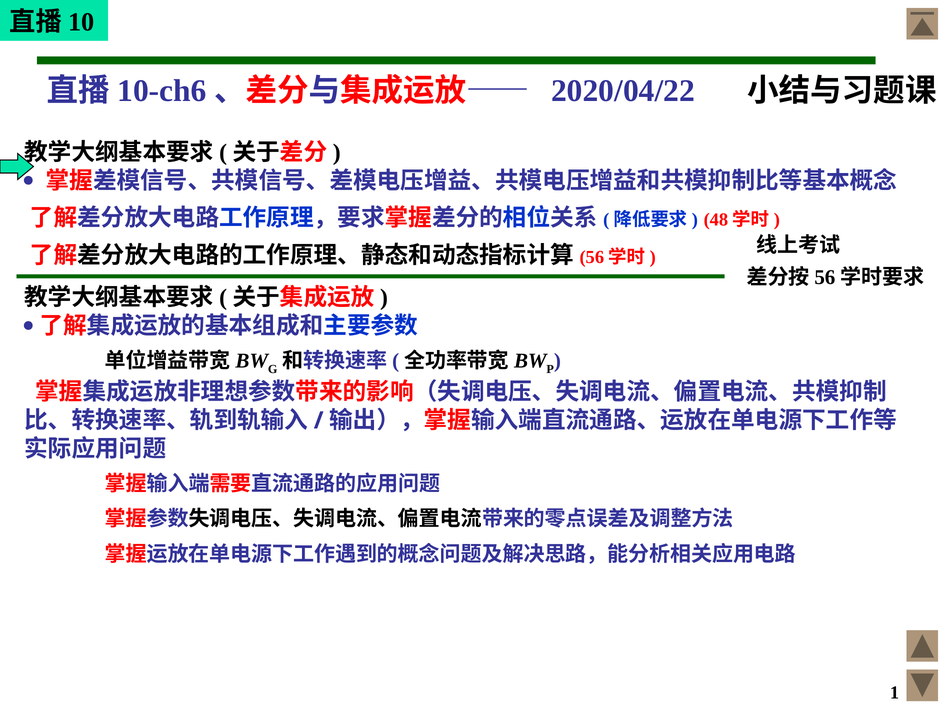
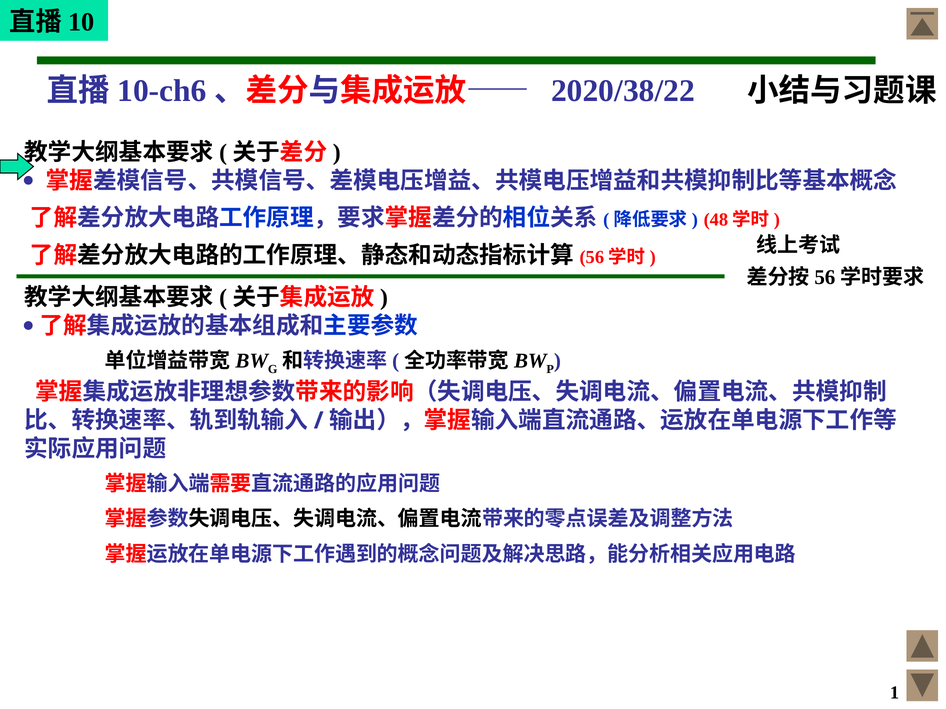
2020/04/22: 2020/04/22 -> 2020/38/22 (623, 91)
